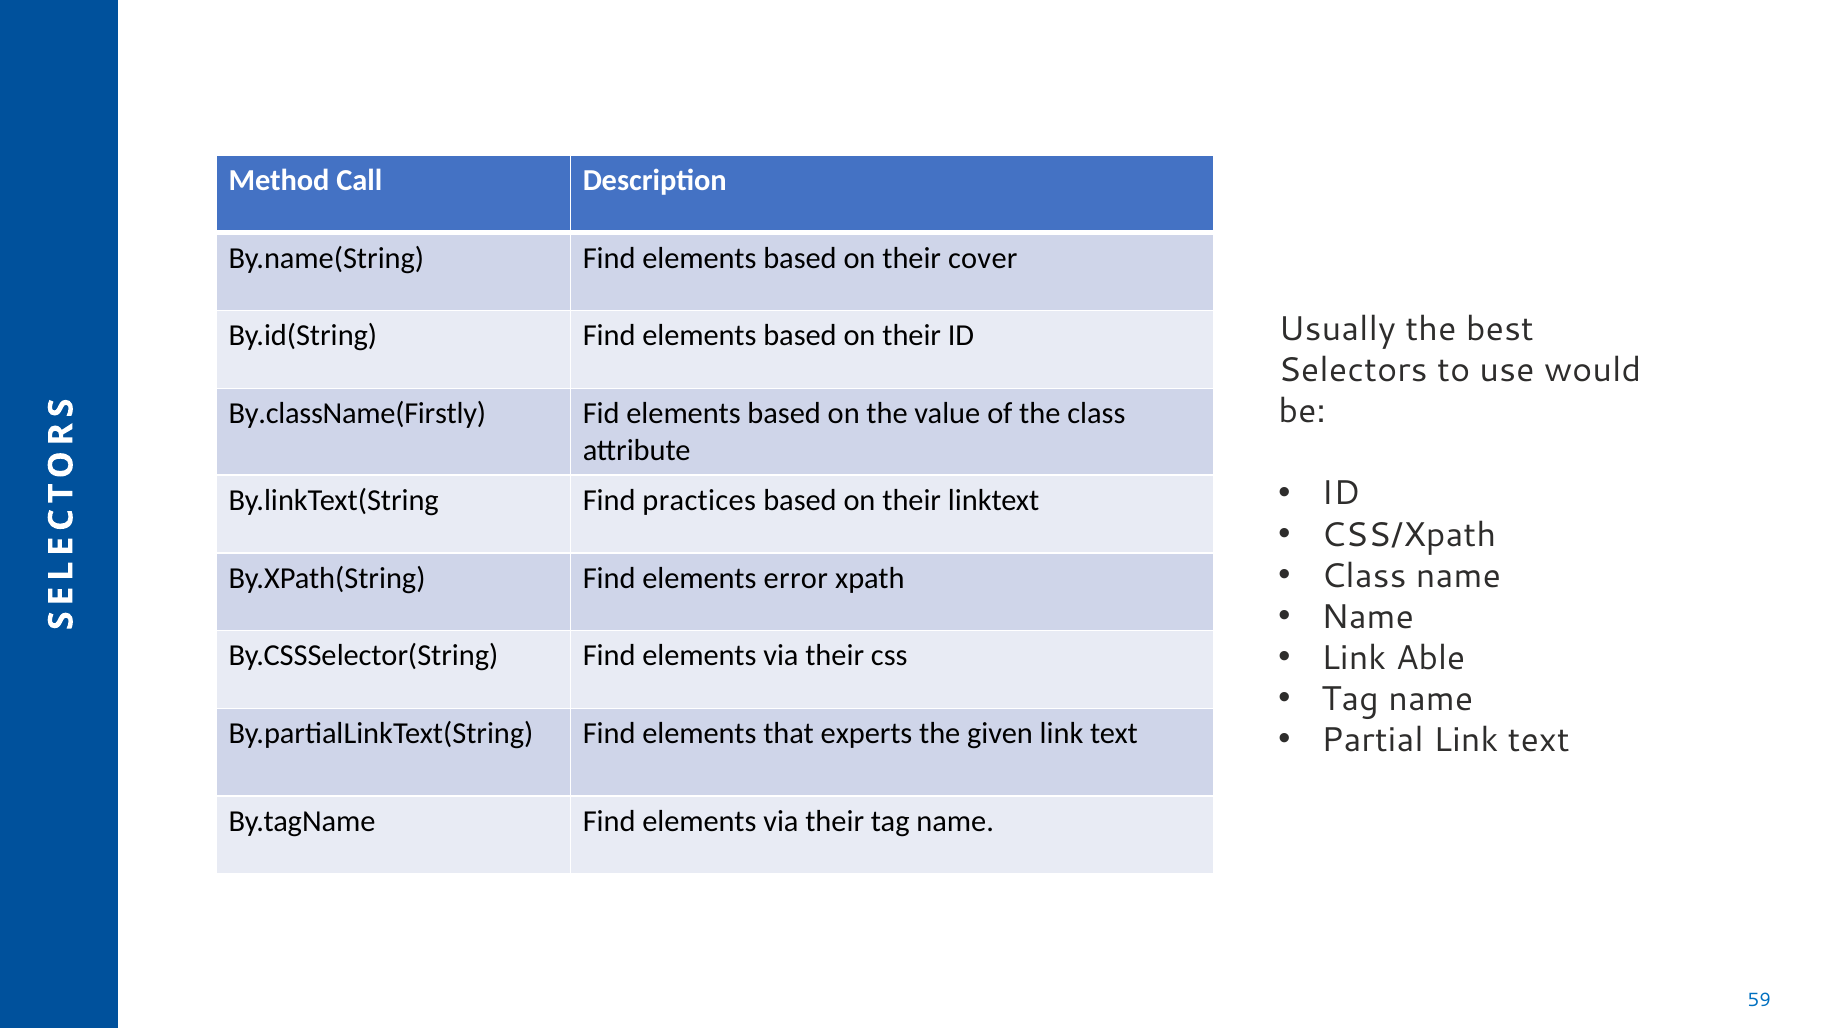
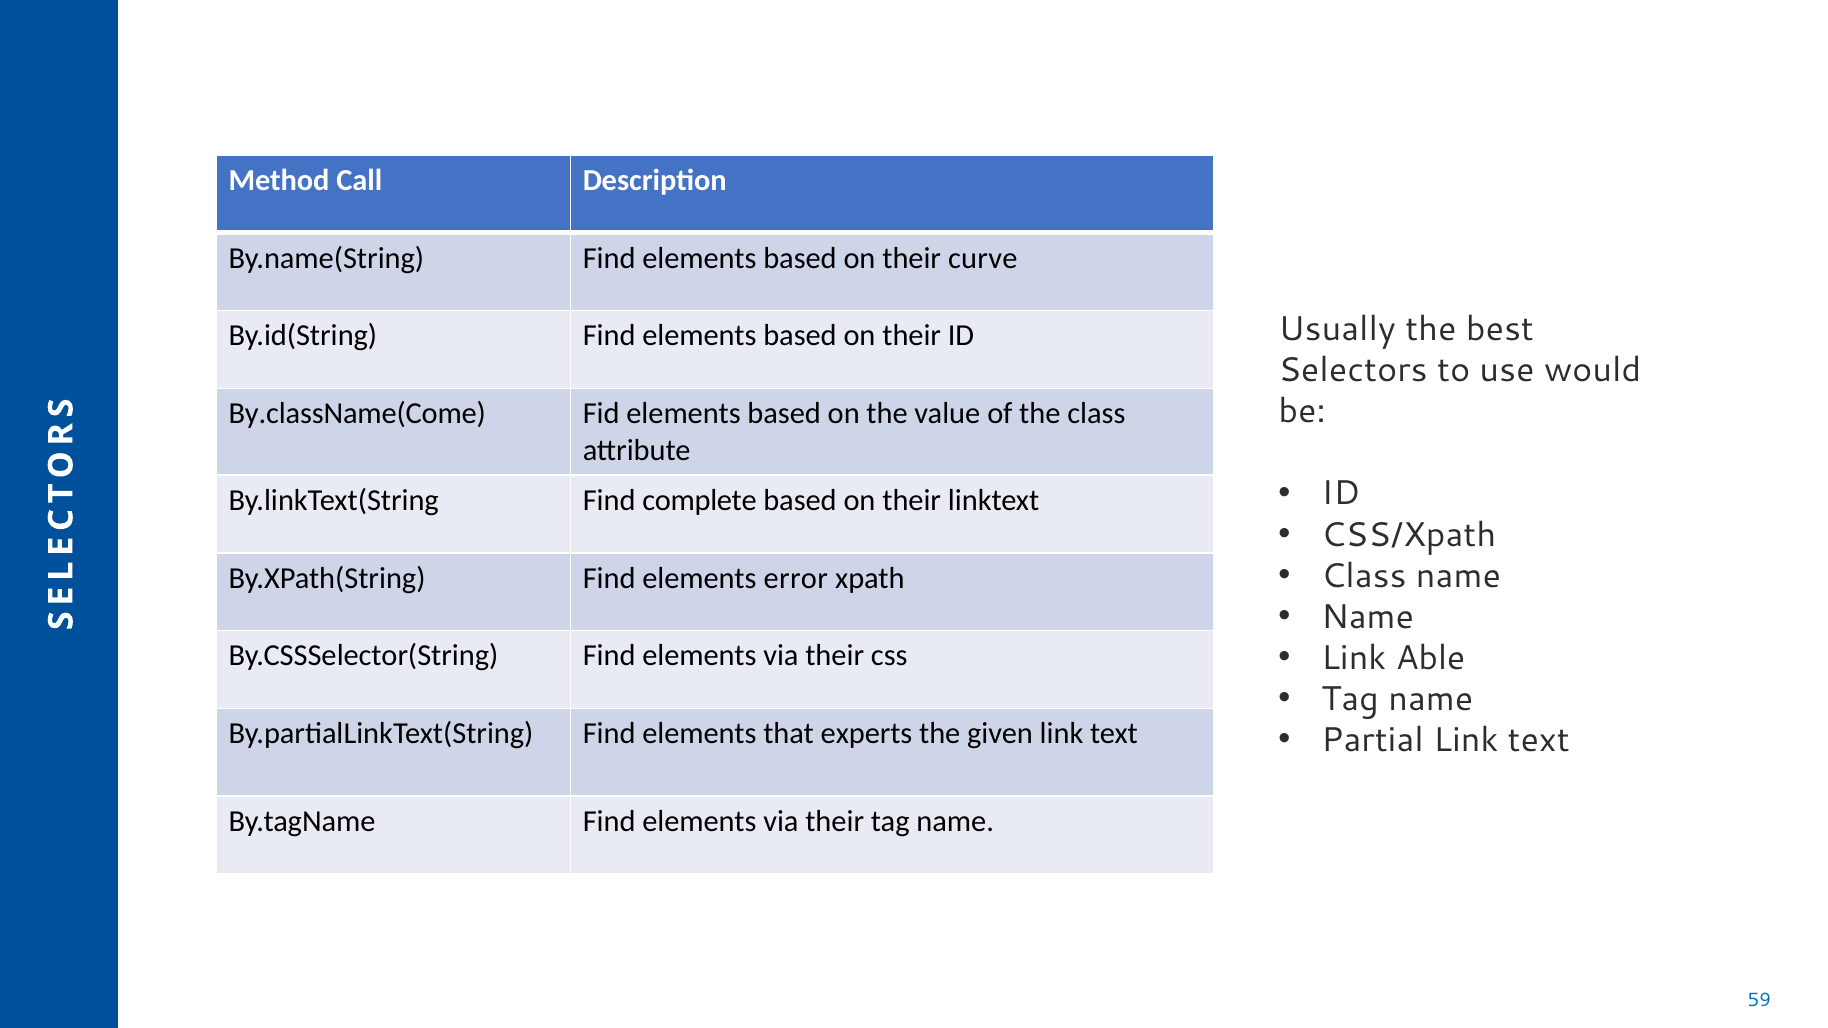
cover: cover -> curve (983, 258)
By.className(Firstly: By.className(Firstly -> By.className(Come (357, 414)
practices: practices -> complete (700, 501)
